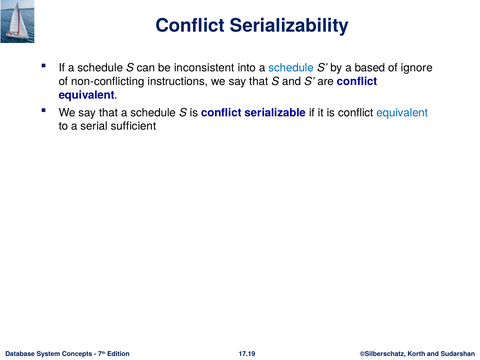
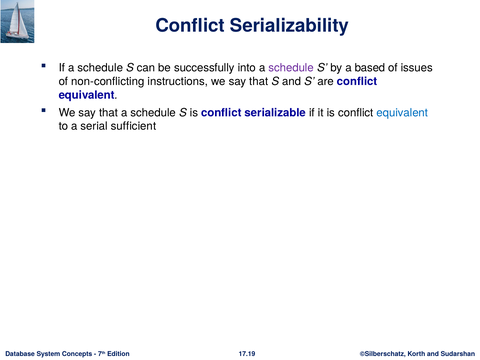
inconsistent: inconsistent -> successfully (204, 68)
schedule colour: blue -> purple (291, 68)
ignore: ignore -> issues (417, 68)
